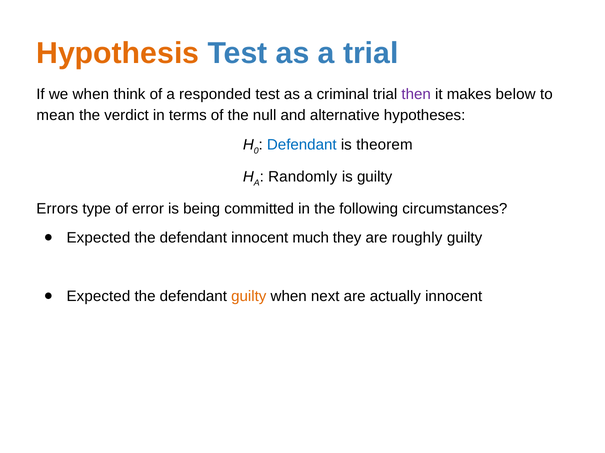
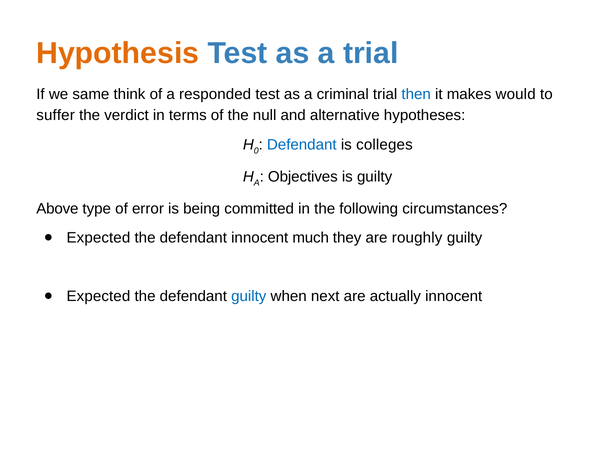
we when: when -> same (91, 95)
then colour: purple -> blue (416, 95)
below: below -> would (516, 95)
mean: mean -> suffer (56, 115)
theorem: theorem -> colleges (384, 145)
Randomly: Randomly -> Objectives (303, 177)
Errors: Errors -> Above (57, 209)
guilty colour: orange -> blue (249, 297)
